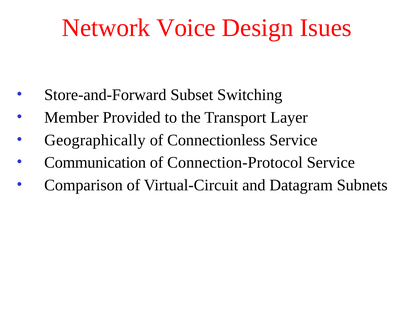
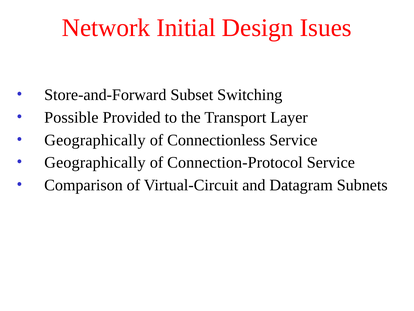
Voice: Voice -> Initial (186, 28)
Member: Member -> Possible (71, 117)
Communication: Communication -> Geographically (95, 162)
